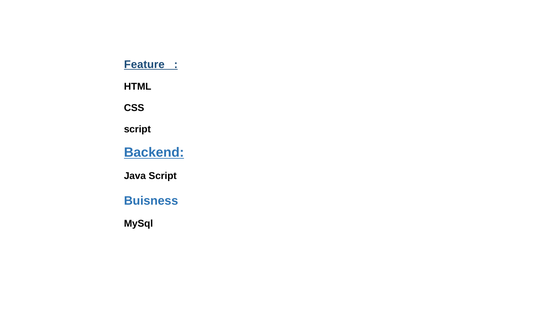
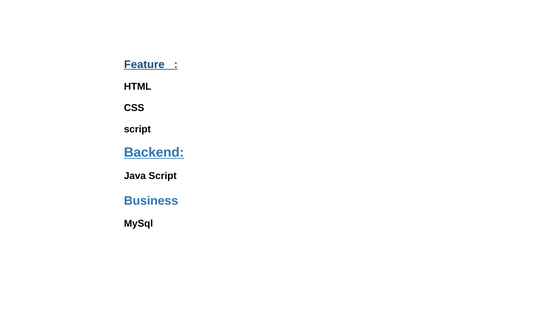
Buisness: Buisness -> Business (151, 201)
